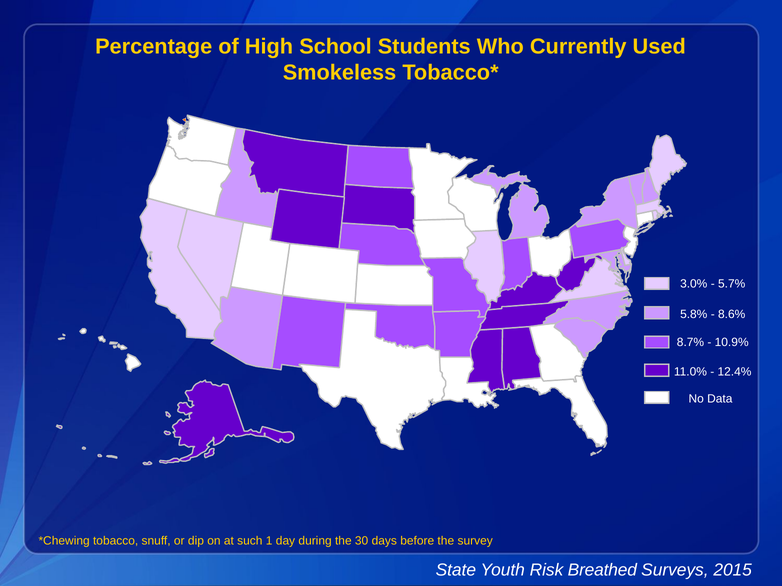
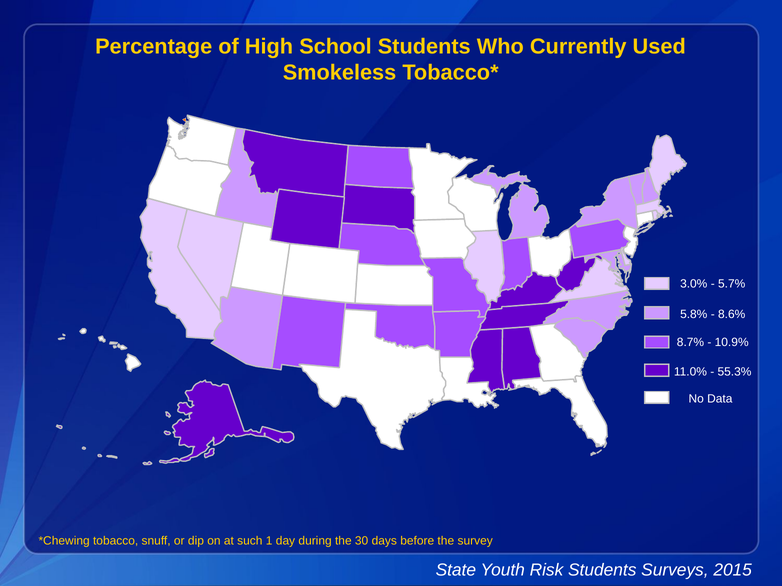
12.4%: 12.4% -> 55.3% (735, 372)
Risk Breathed: Breathed -> Students (602, 570)
